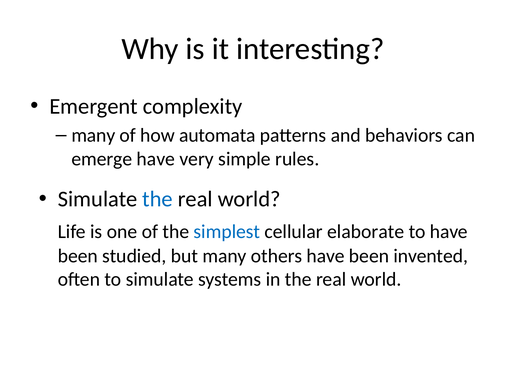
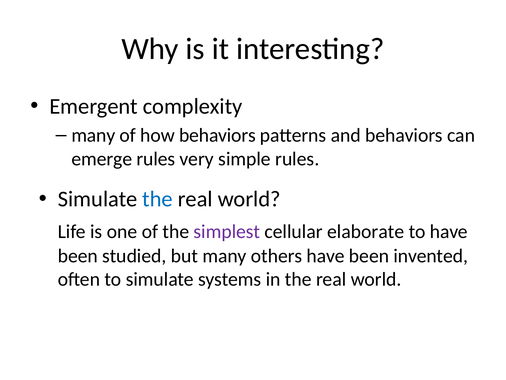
how automata: automata -> behaviors (217, 135)
emerge have: have -> rules (156, 159)
simplest colour: blue -> purple (227, 231)
